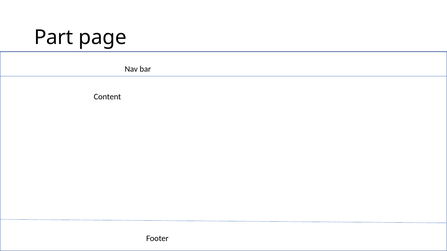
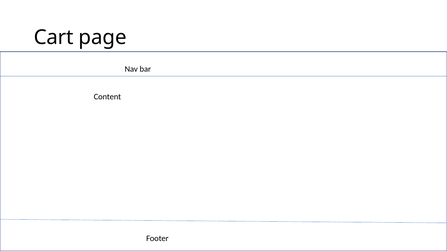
Part: Part -> Cart (54, 38)
